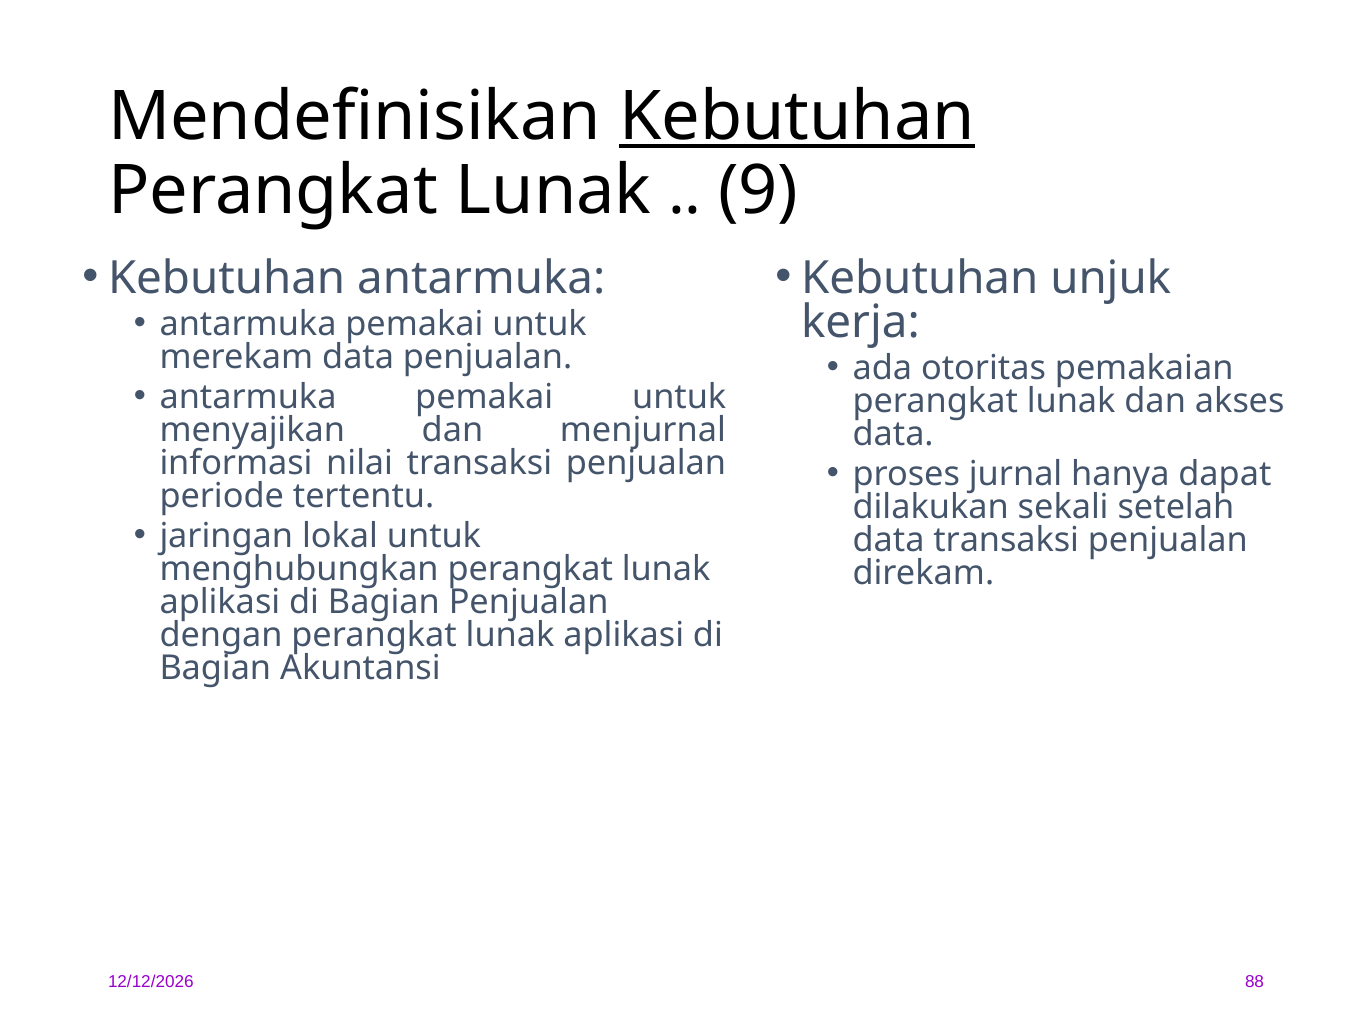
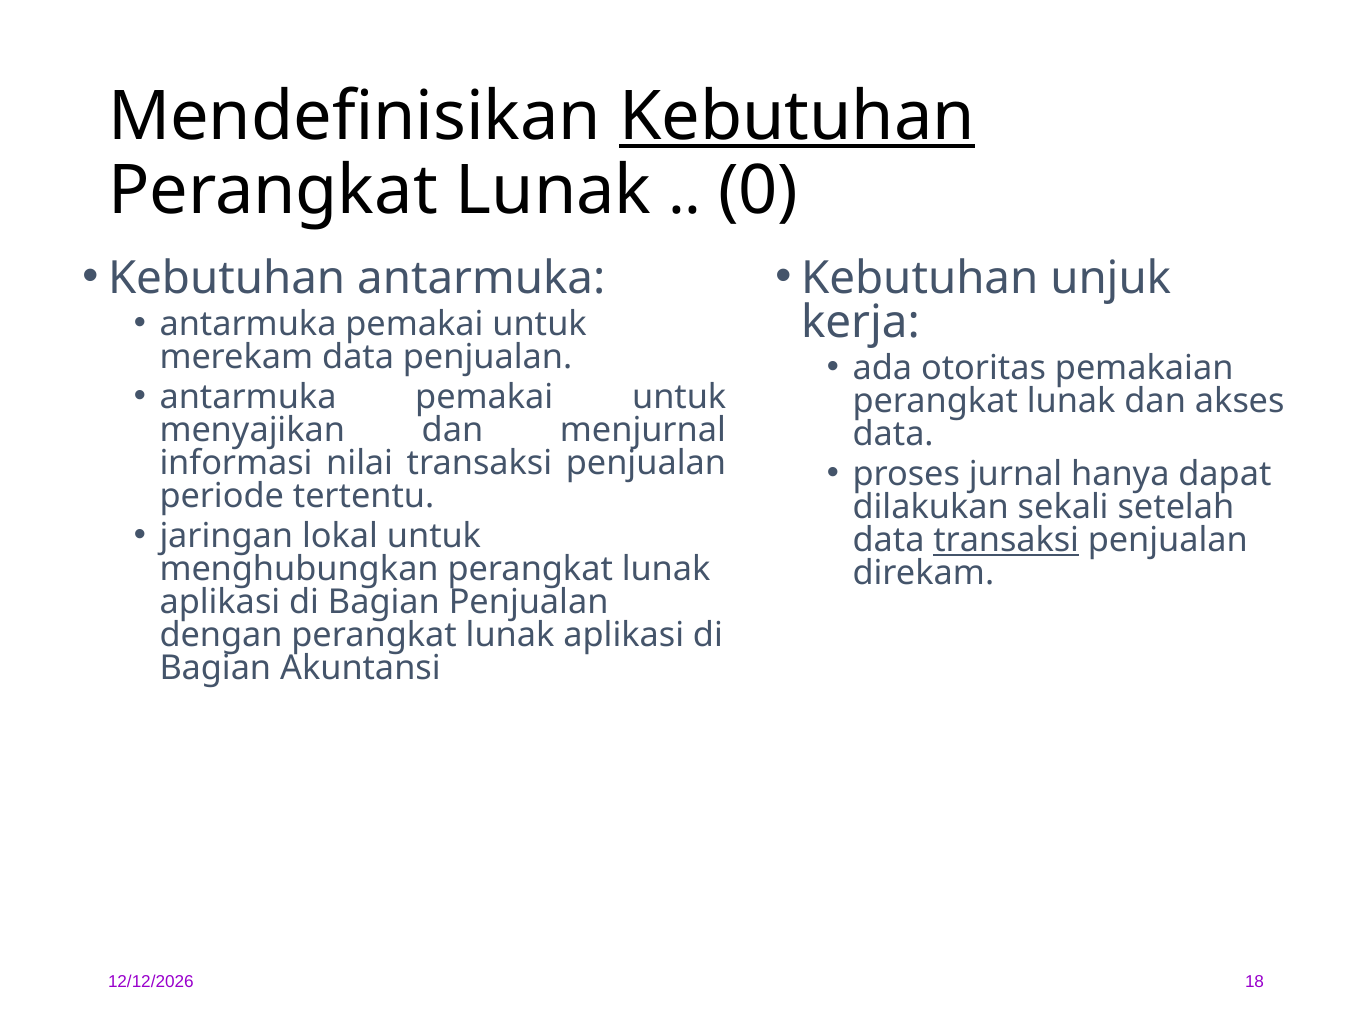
9: 9 -> 0 (758, 191)
transaksi underline: none -> present (1006, 540)
88: 88 -> 18 (1255, 982)
